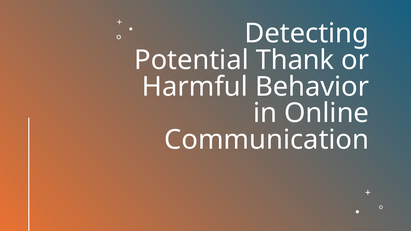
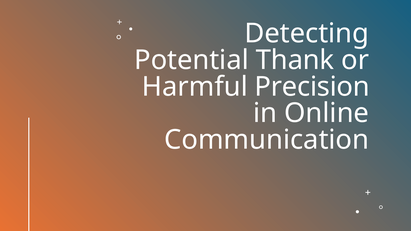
Behavior: Behavior -> Precision (312, 87)
